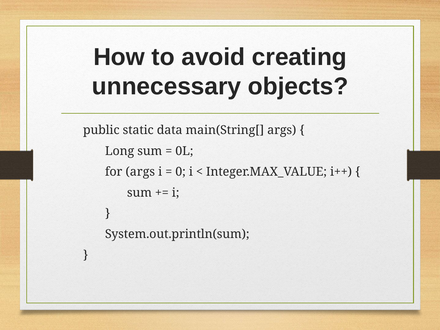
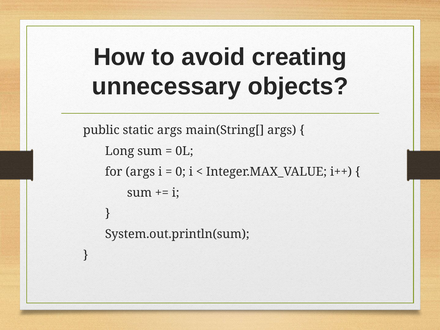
static data: data -> args (170, 130)
